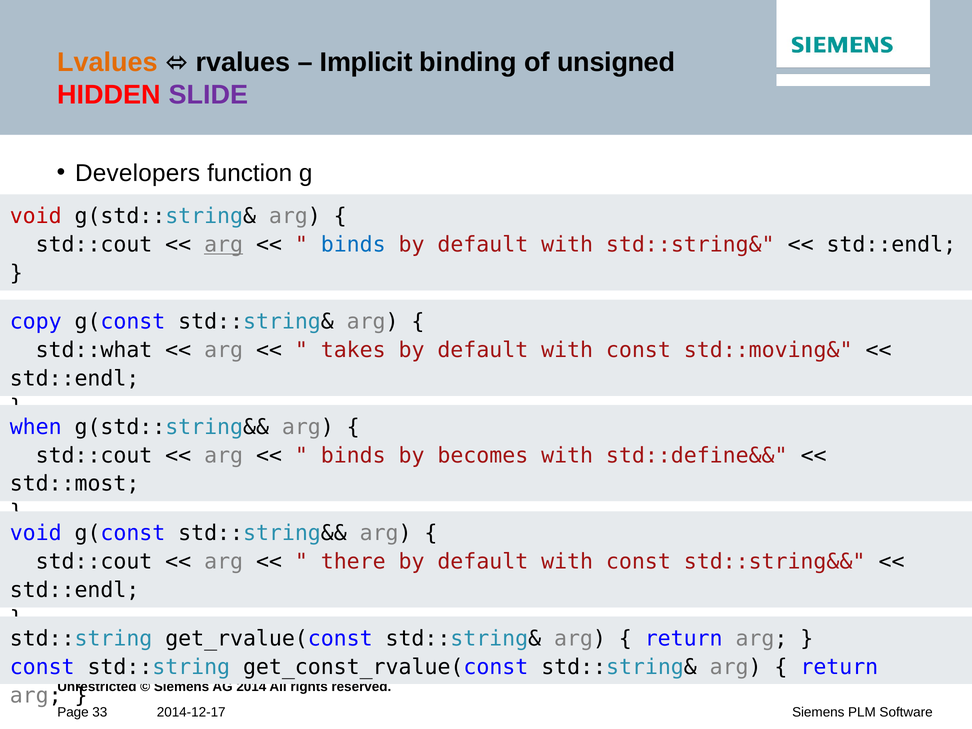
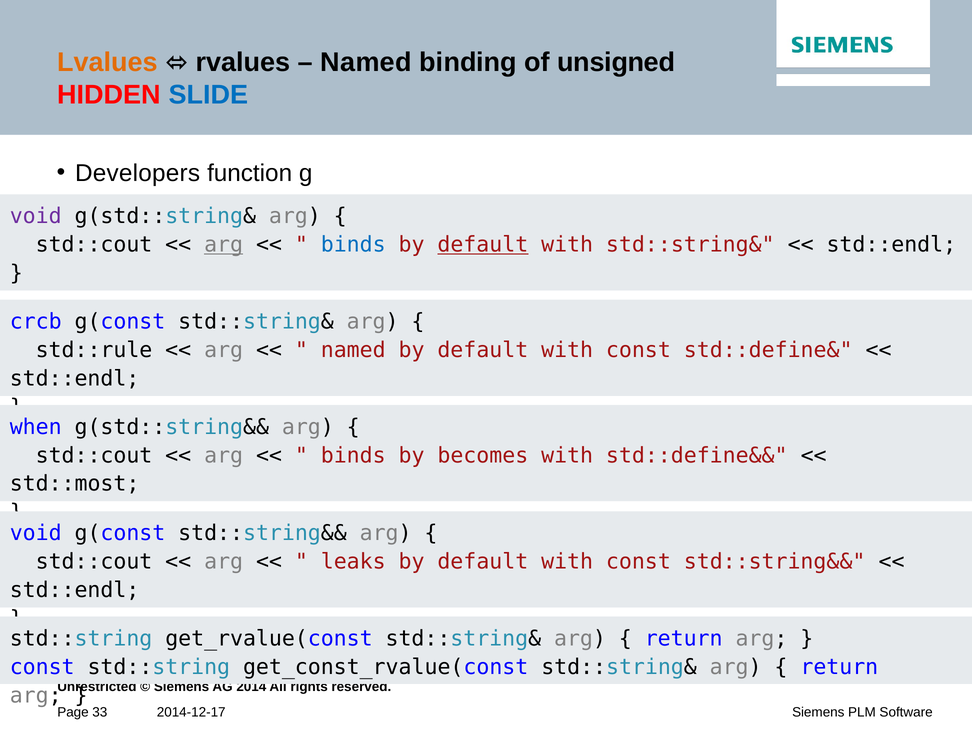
Implicit: Implicit -> Named (366, 63)
SLIDE colour: purple -> blue (208, 95)
void colour: red -> purple (36, 216)
default underline: none -> present (483, 245)
copy: copy -> crcb (36, 322)
std::what: std::what -> std::rule (94, 350)
takes: takes -> named (353, 350)
std::moving&: std::moving& -> std::define& (768, 350)
there: there -> leaks (353, 562)
